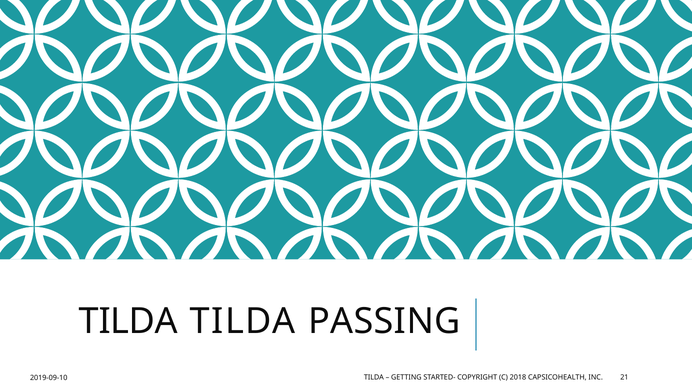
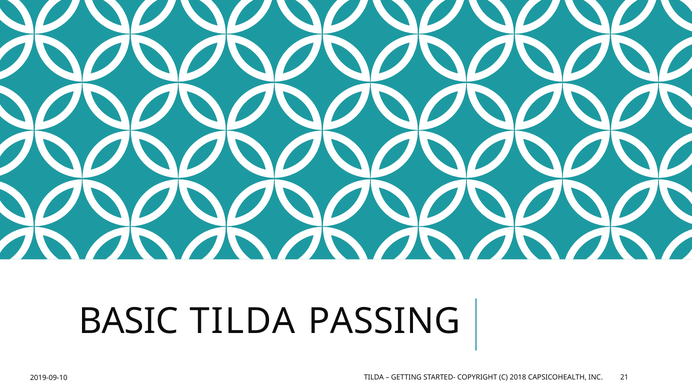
TILDA: TILDA -> BASIC (128, 322)
